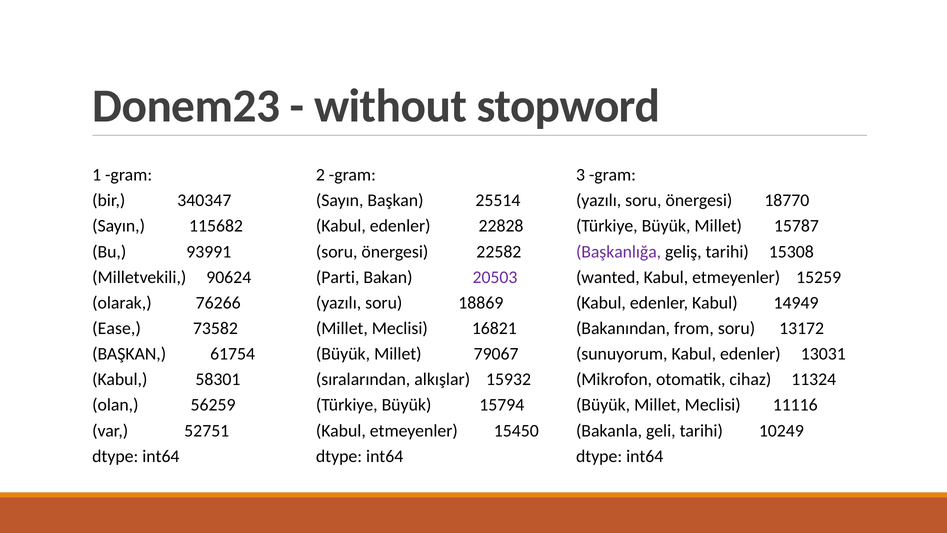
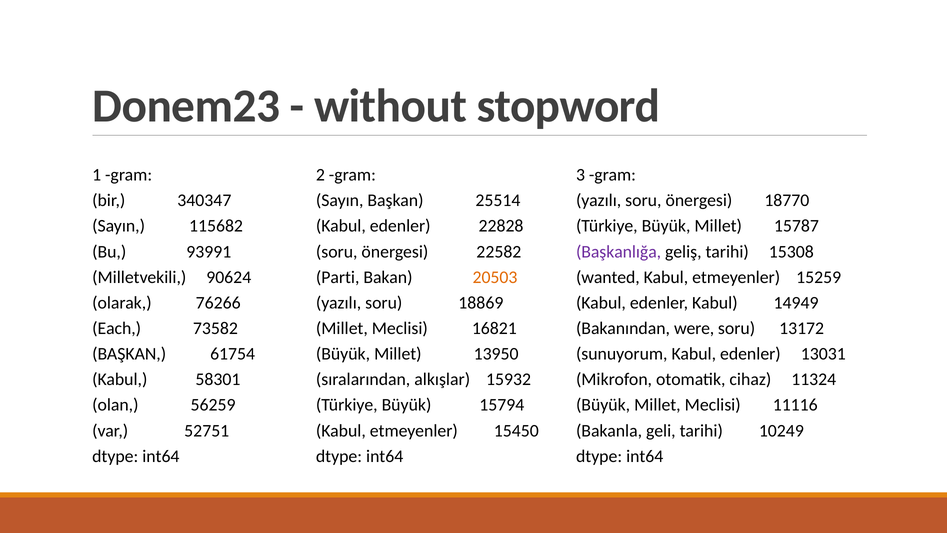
20503 colour: purple -> orange (495, 277)
Ease: Ease -> Each (117, 328)
from: from -> were (694, 328)
79067: 79067 -> 13950 (496, 354)
